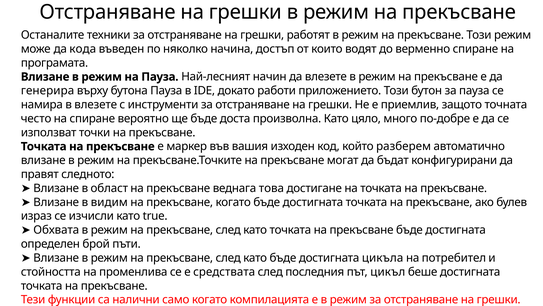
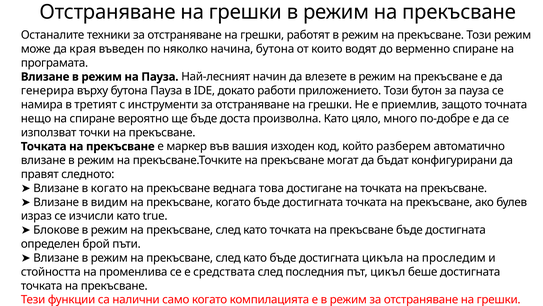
кода: кода -> края (83, 49)
начина достъп: достъп -> бутона (275, 49)
в влезете: влезете -> третият (96, 104)
често: често -> нещо (36, 118)
в област: област -> когато (109, 188)
Обхвата: Обхвата -> Блокове (56, 230)
потребител: потребител -> проследим (454, 257)
